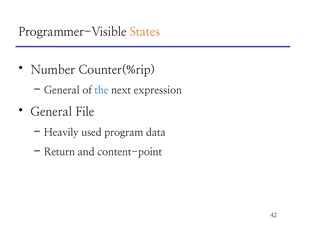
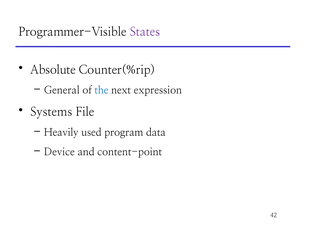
States colour: orange -> purple (145, 32)
Number: Number -> Absolute (53, 70)
General: General -> Systems (51, 112)
Return: Return -> Device (59, 152)
